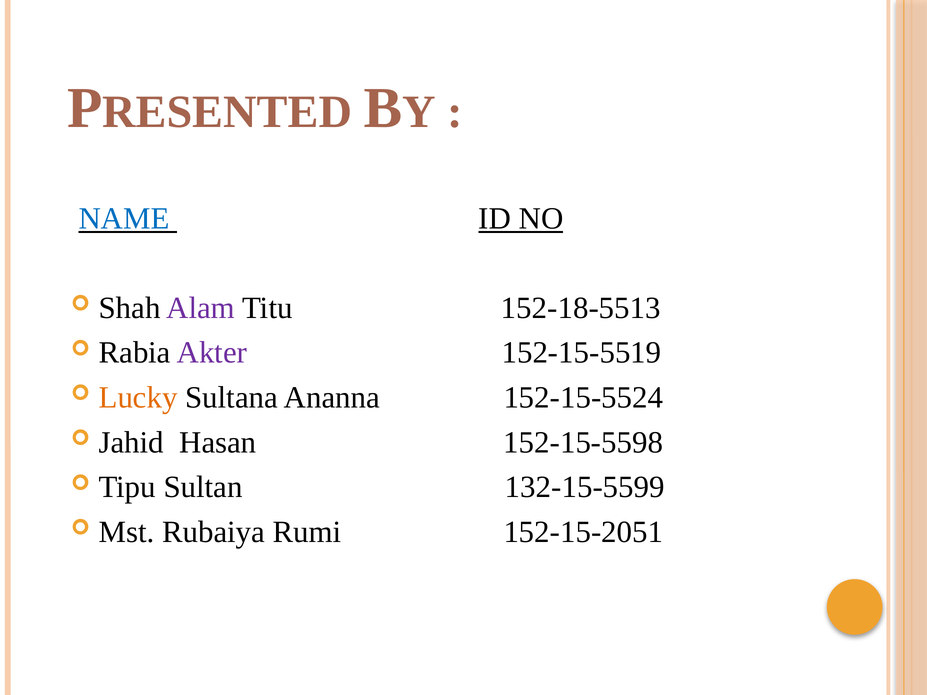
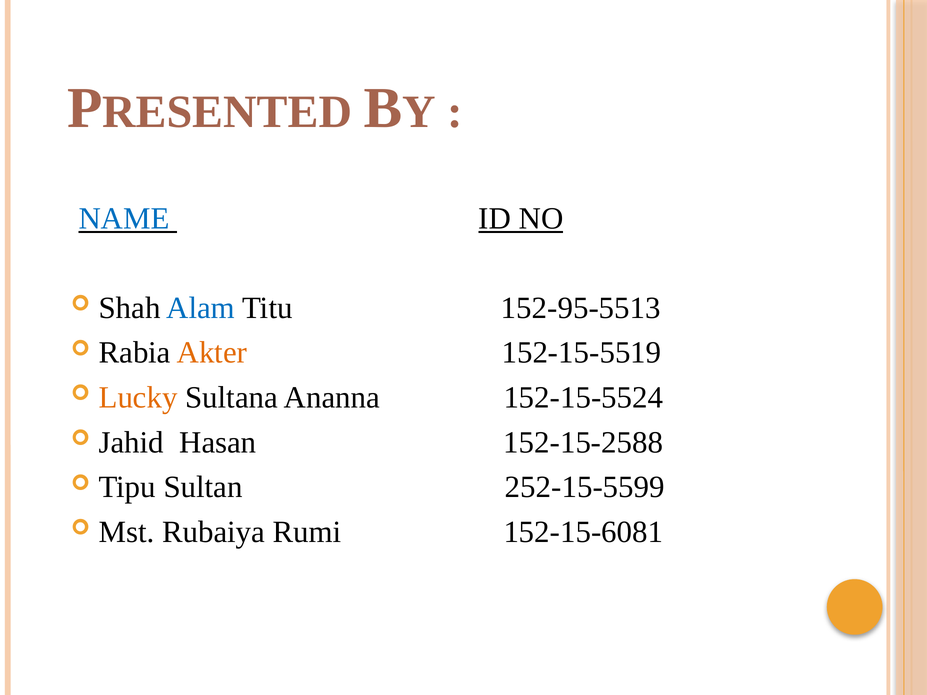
Alam colour: purple -> blue (201, 308)
152-18-5513: 152-18-5513 -> 152-95-5513 (581, 308)
Akter colour: purple -> orange (212, 353)
152-15-5598: 152-15-5598 -> 152-15-2588 (583, 442)
132-15-5599: 132-15-5599 -> 252-15-5599 (585, 487)
152-15-2051: 152-15-2051 -> 152-15-6081 (583, 532)
